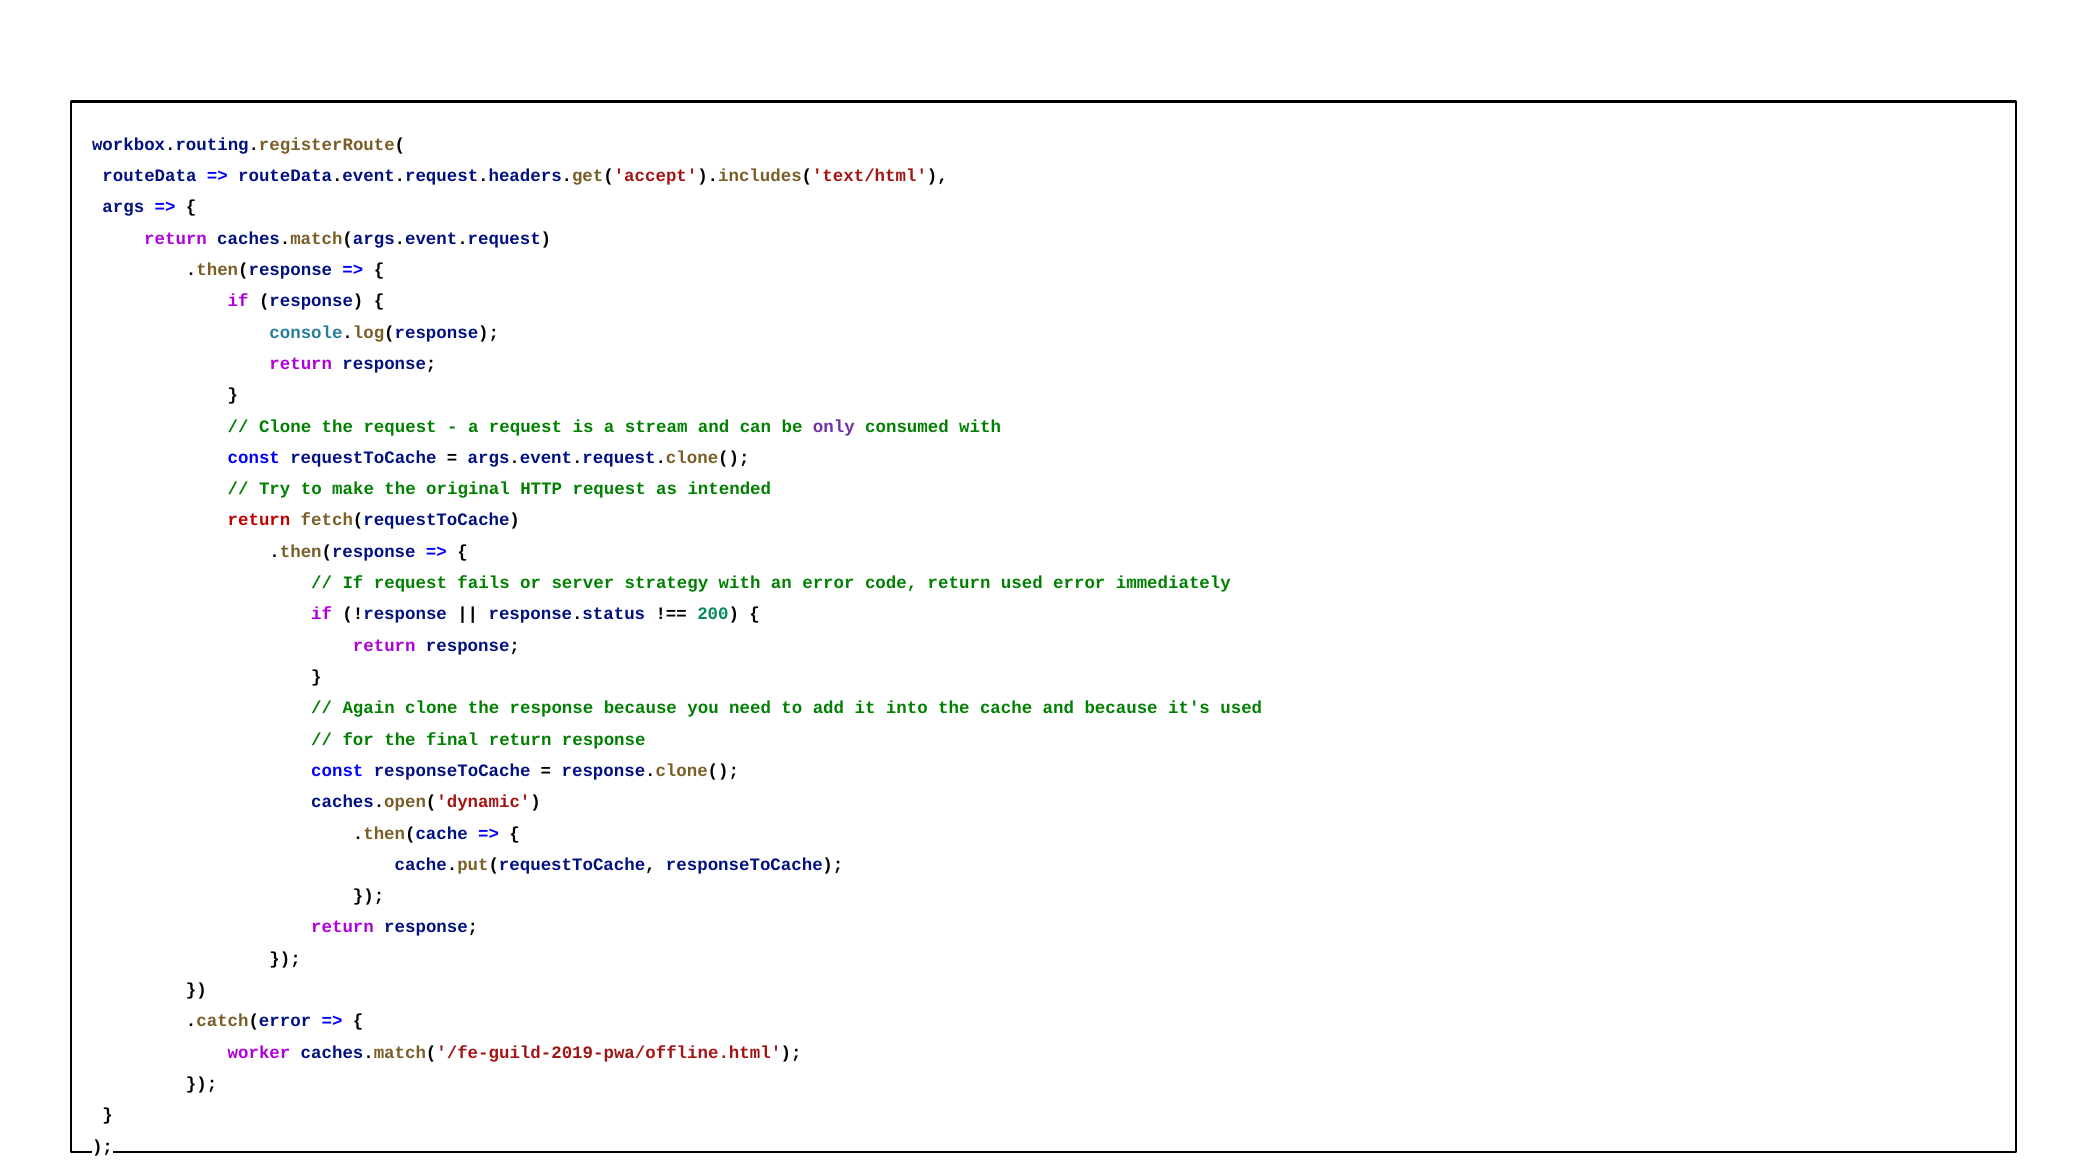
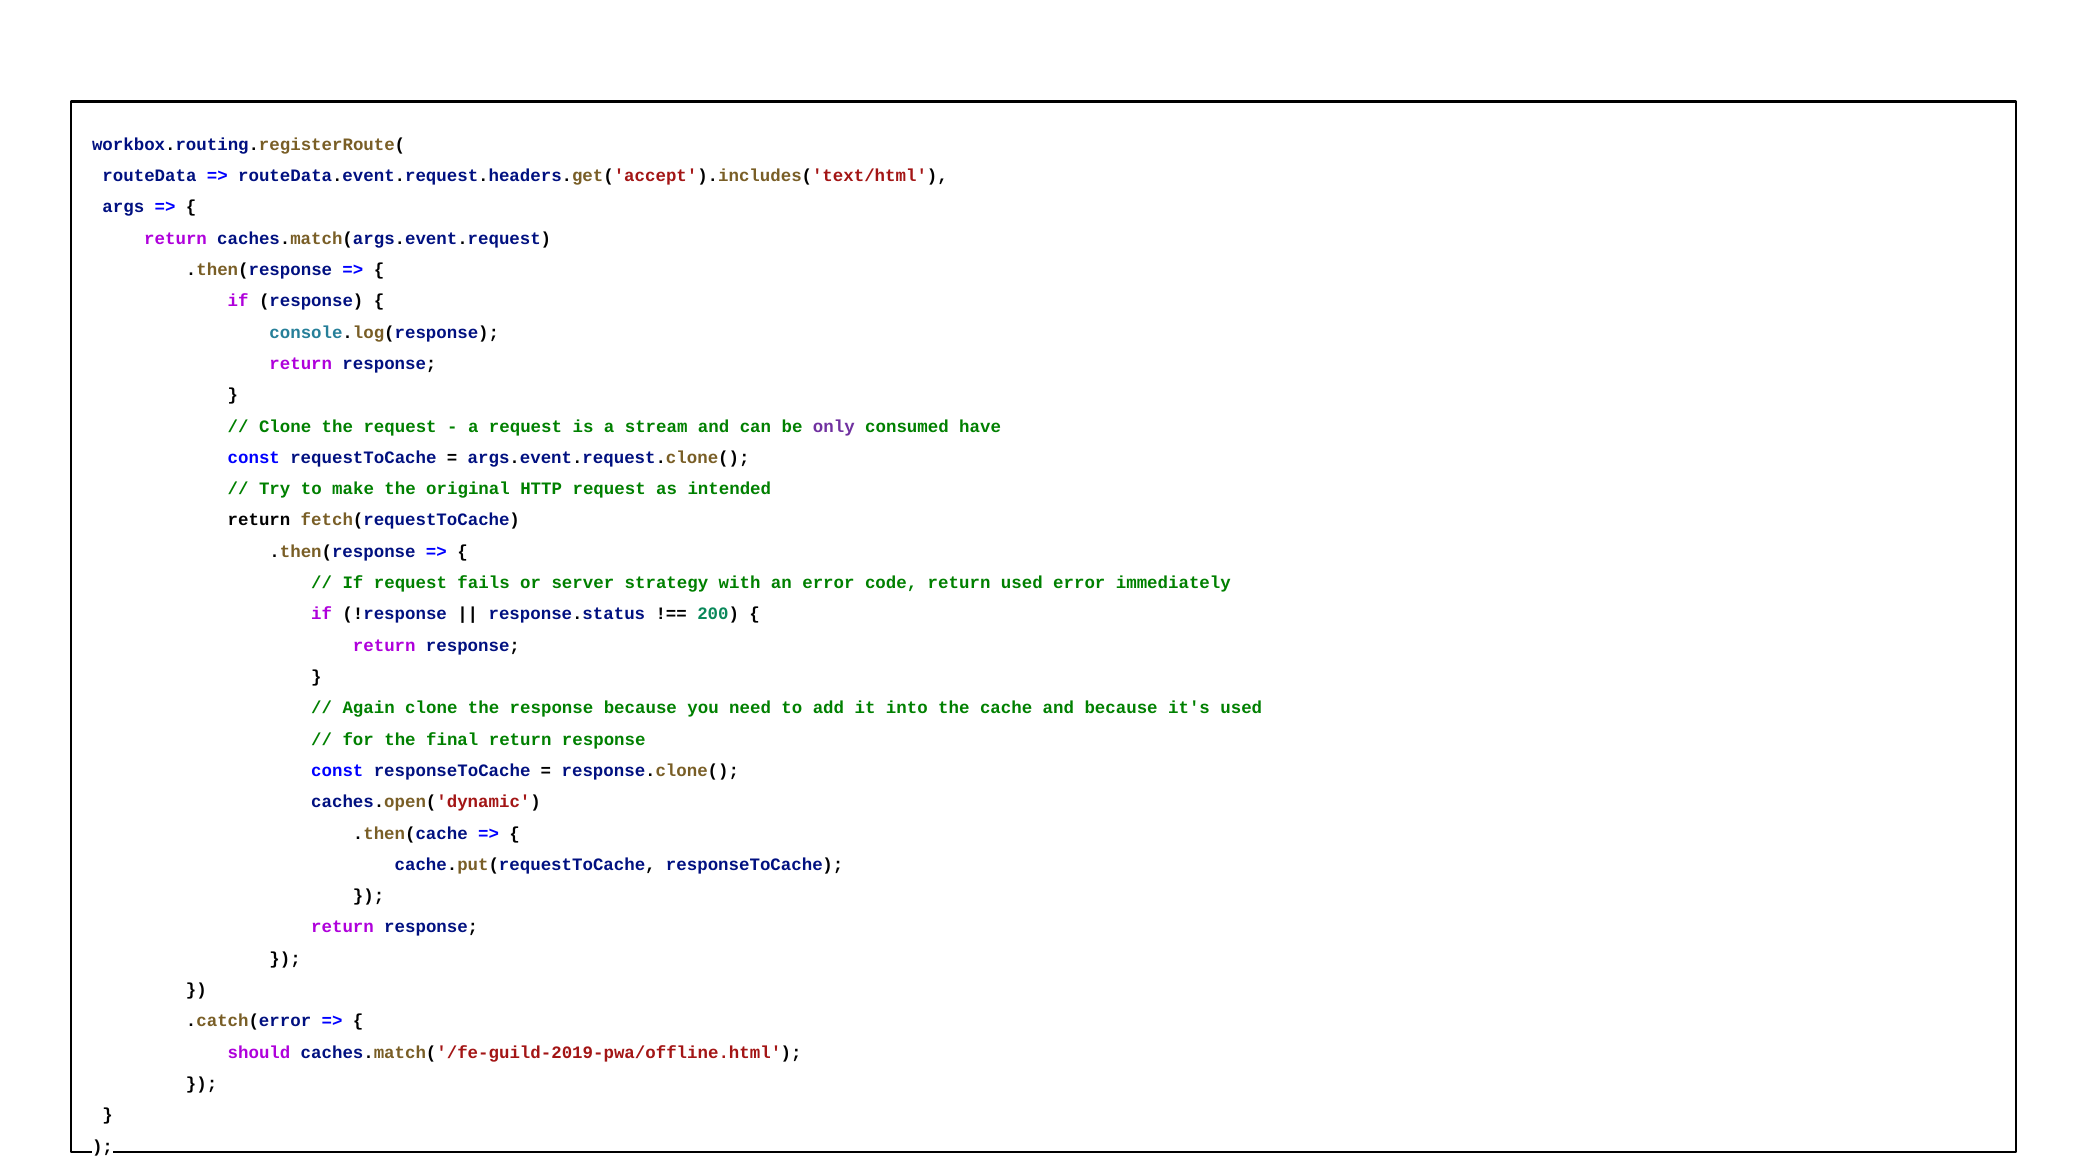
consumed with: with -> have (980, 426)
return colour: red -> black (259, 520)
worker: worker -> should (259, 1052)
